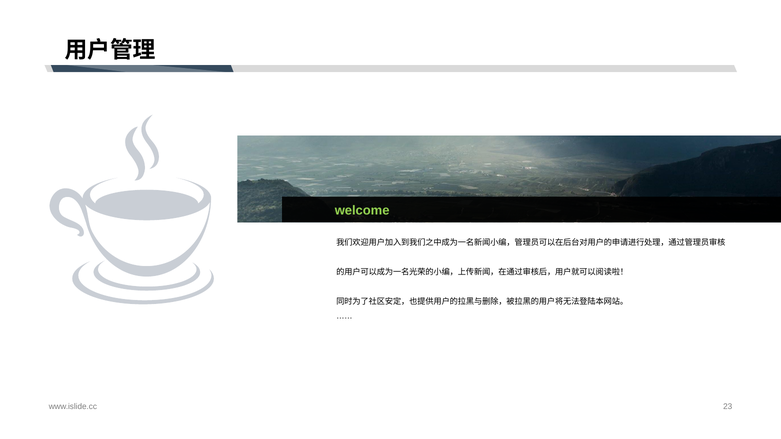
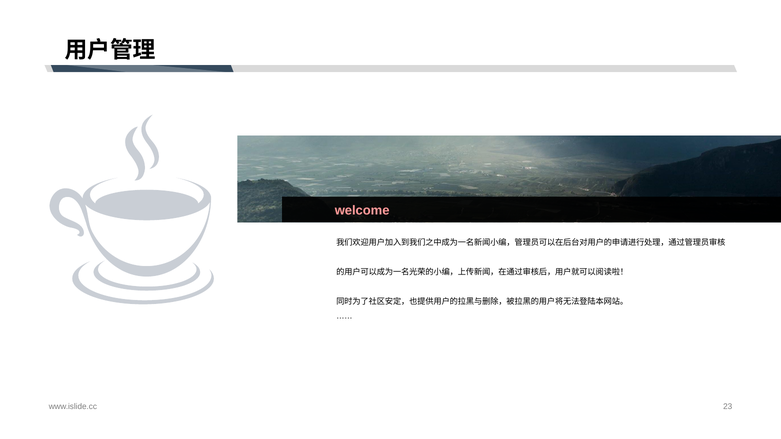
welcome colour: light green -> pink (362, 210)
